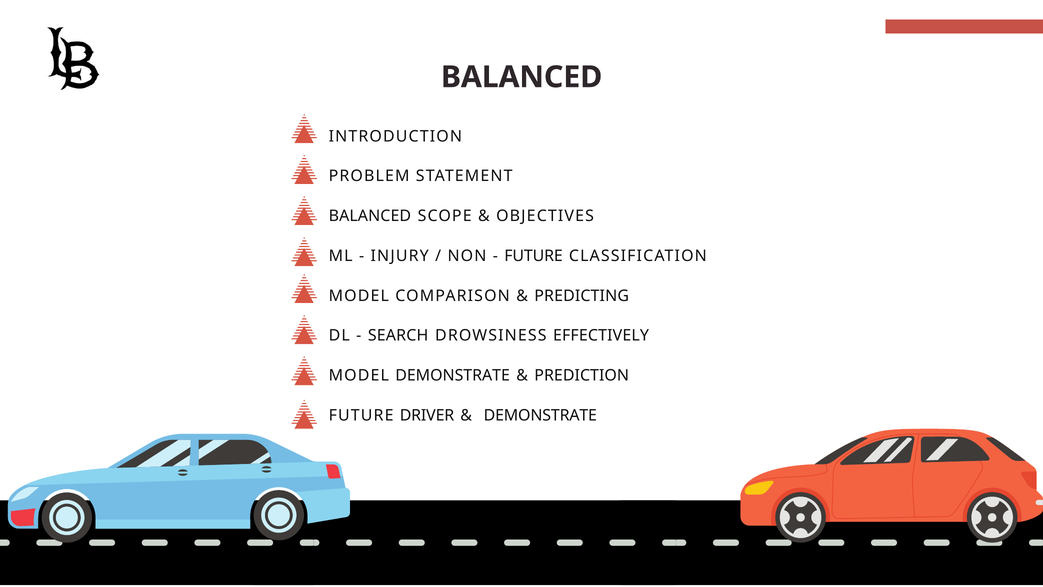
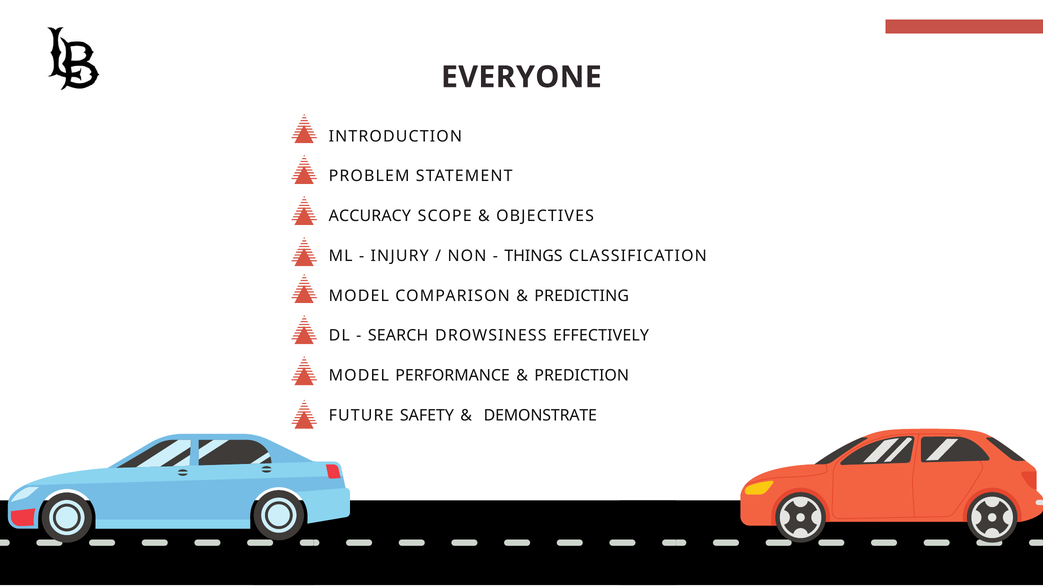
BALANCED: BALANCED -> EVERYONE (521, 77)
BALANCED: BALANCED -> ACCURACY (370, 216)
FUTURE: FUTURE -> THINGS (534, 256)
MODEL DEMONSTRATE: DEMONSTRATE -> PERFORMANCE (453, 375)
DRIVER: DRIVER -> SAFETY (427, 415)
